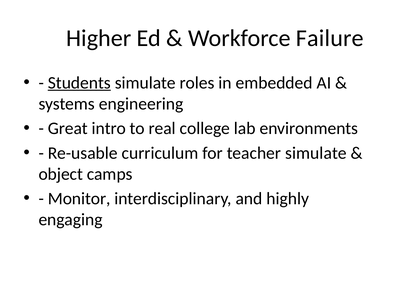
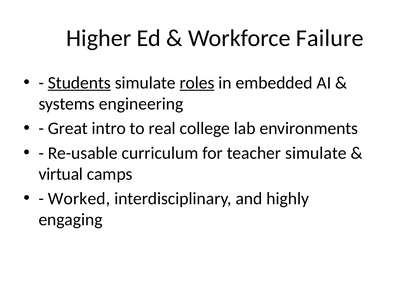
roles underline: none -> present (197, 83)
object: object -> virtual (61, 174)
Monitor: Monitor -> Worked (79, 199)
